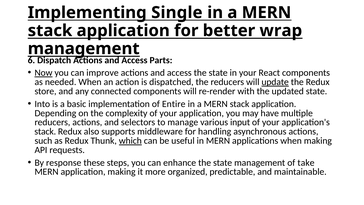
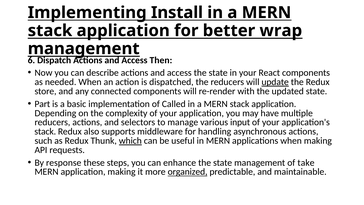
Single: Single -> Install (177, 13)
Parts: Parts -> Then (161, 60)
Now underline: present -> none (43, 73)
improve: improve -> describe (103, 73)
Into: Into -> Part (42, 104)
Entire: Entire -> Called (174, 104)
organized underline: none -> present (188, 172)
